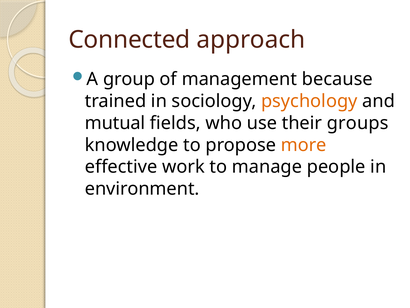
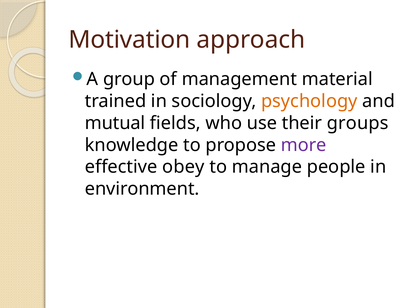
Connected: Connected -> Motivation (129, 40)
because: because -> material (337, 79)
more colour: orange -> purple (304, 145)
work: work -> obey (183, 167)
